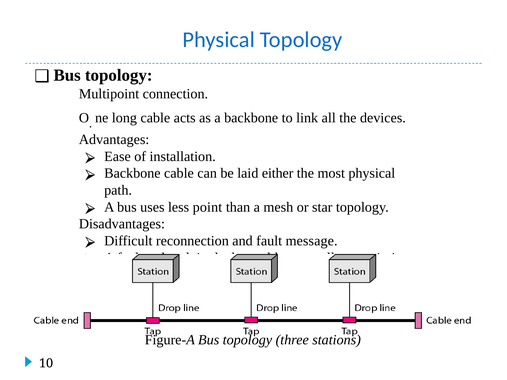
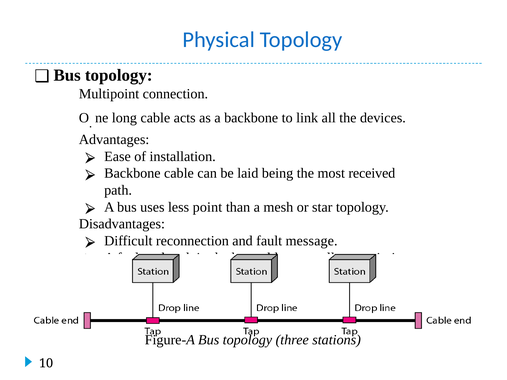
either: either -> being (278, 173)
most physical: physical -> received (372, 173)
